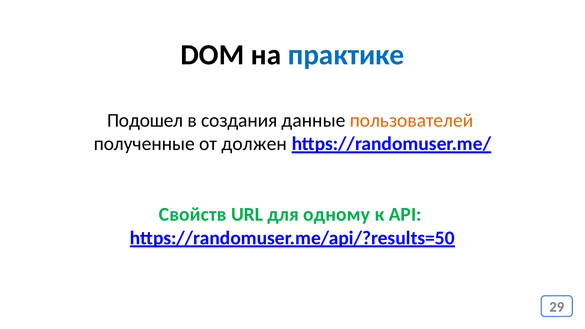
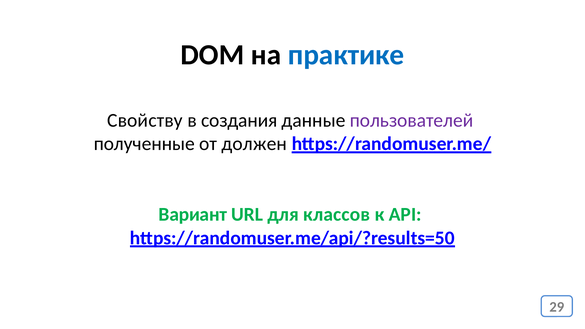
Подошел: Подошел -> Свойству (145, 120)
пользователей colour: orange -> purple (412, 120)
Свойств: Свойств -> Вариант (193, 215)
одному: одному -> классов (337, 215)
